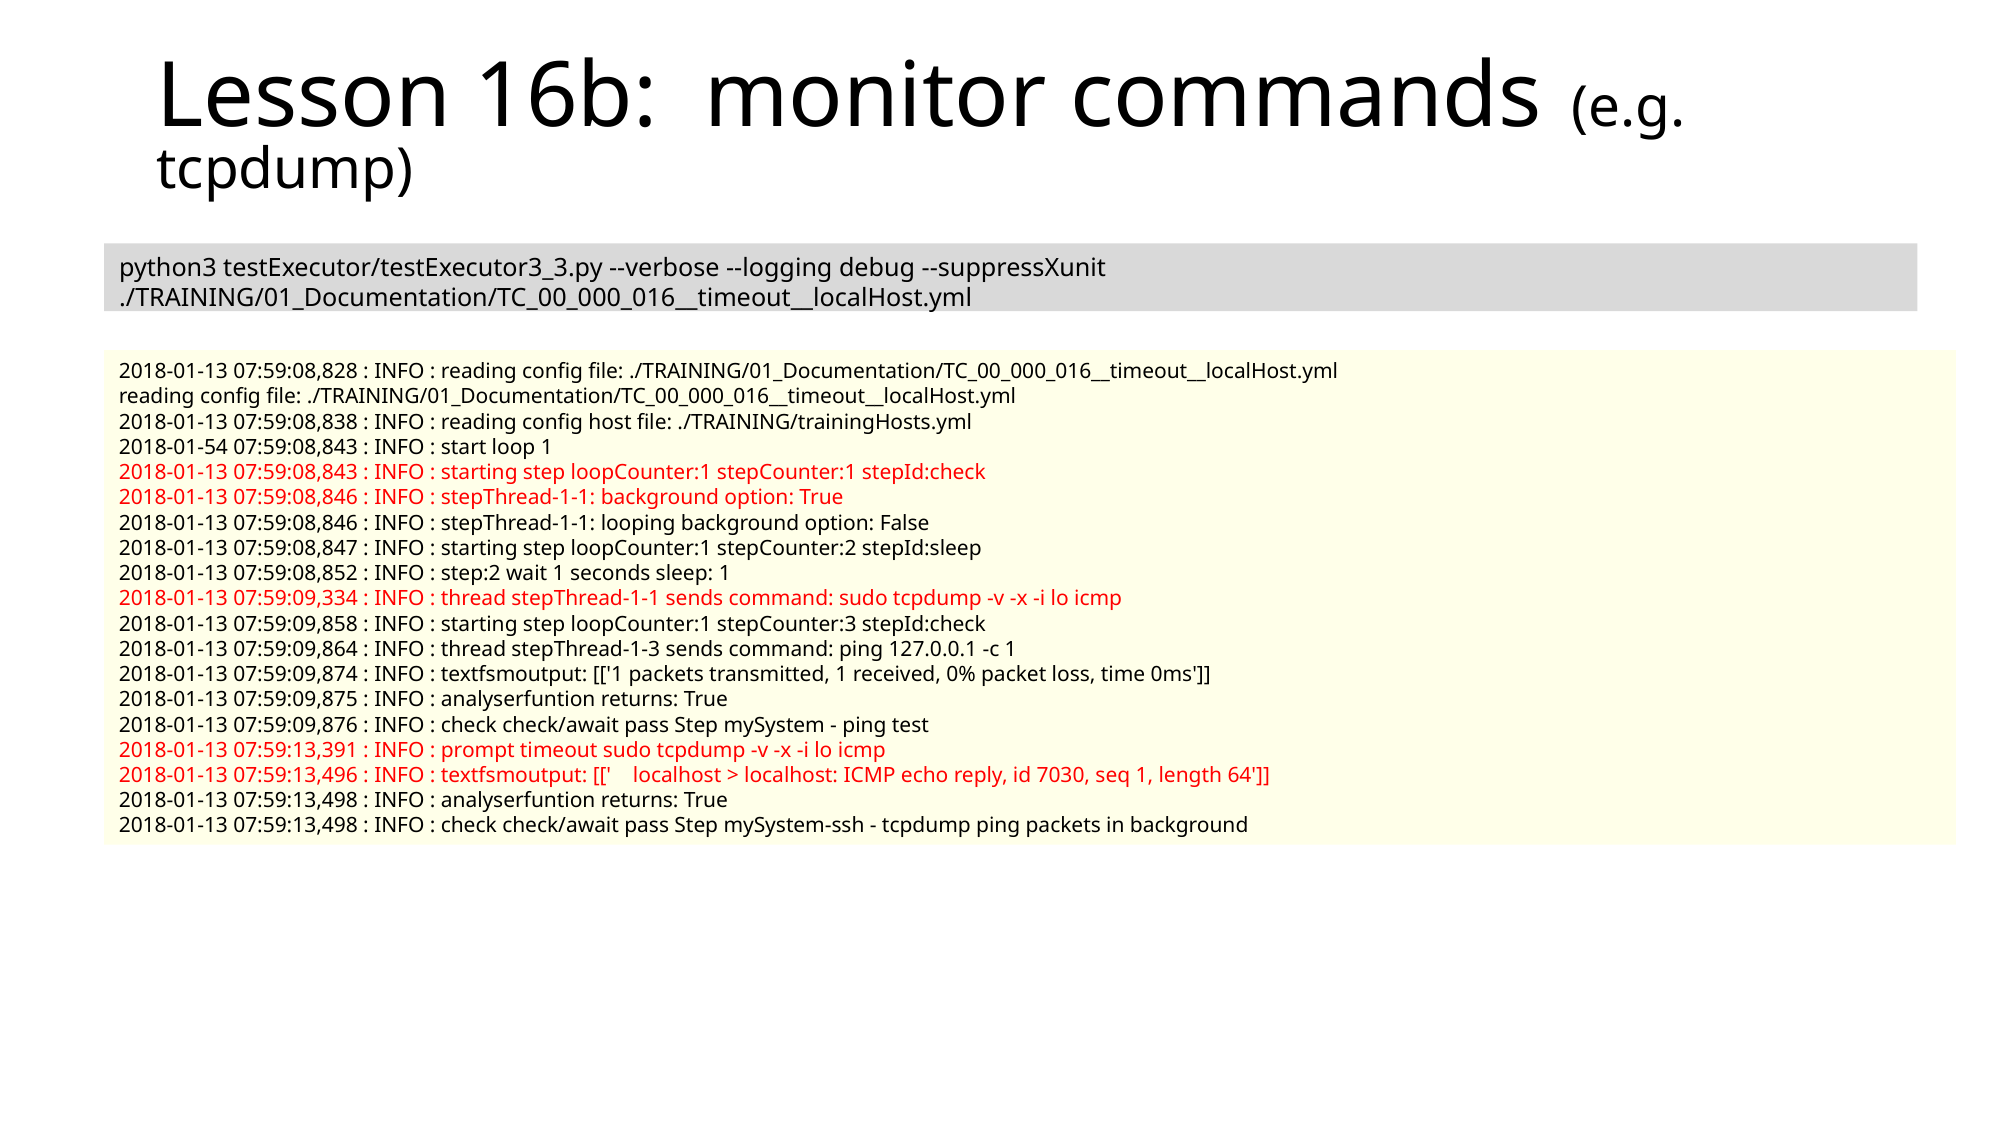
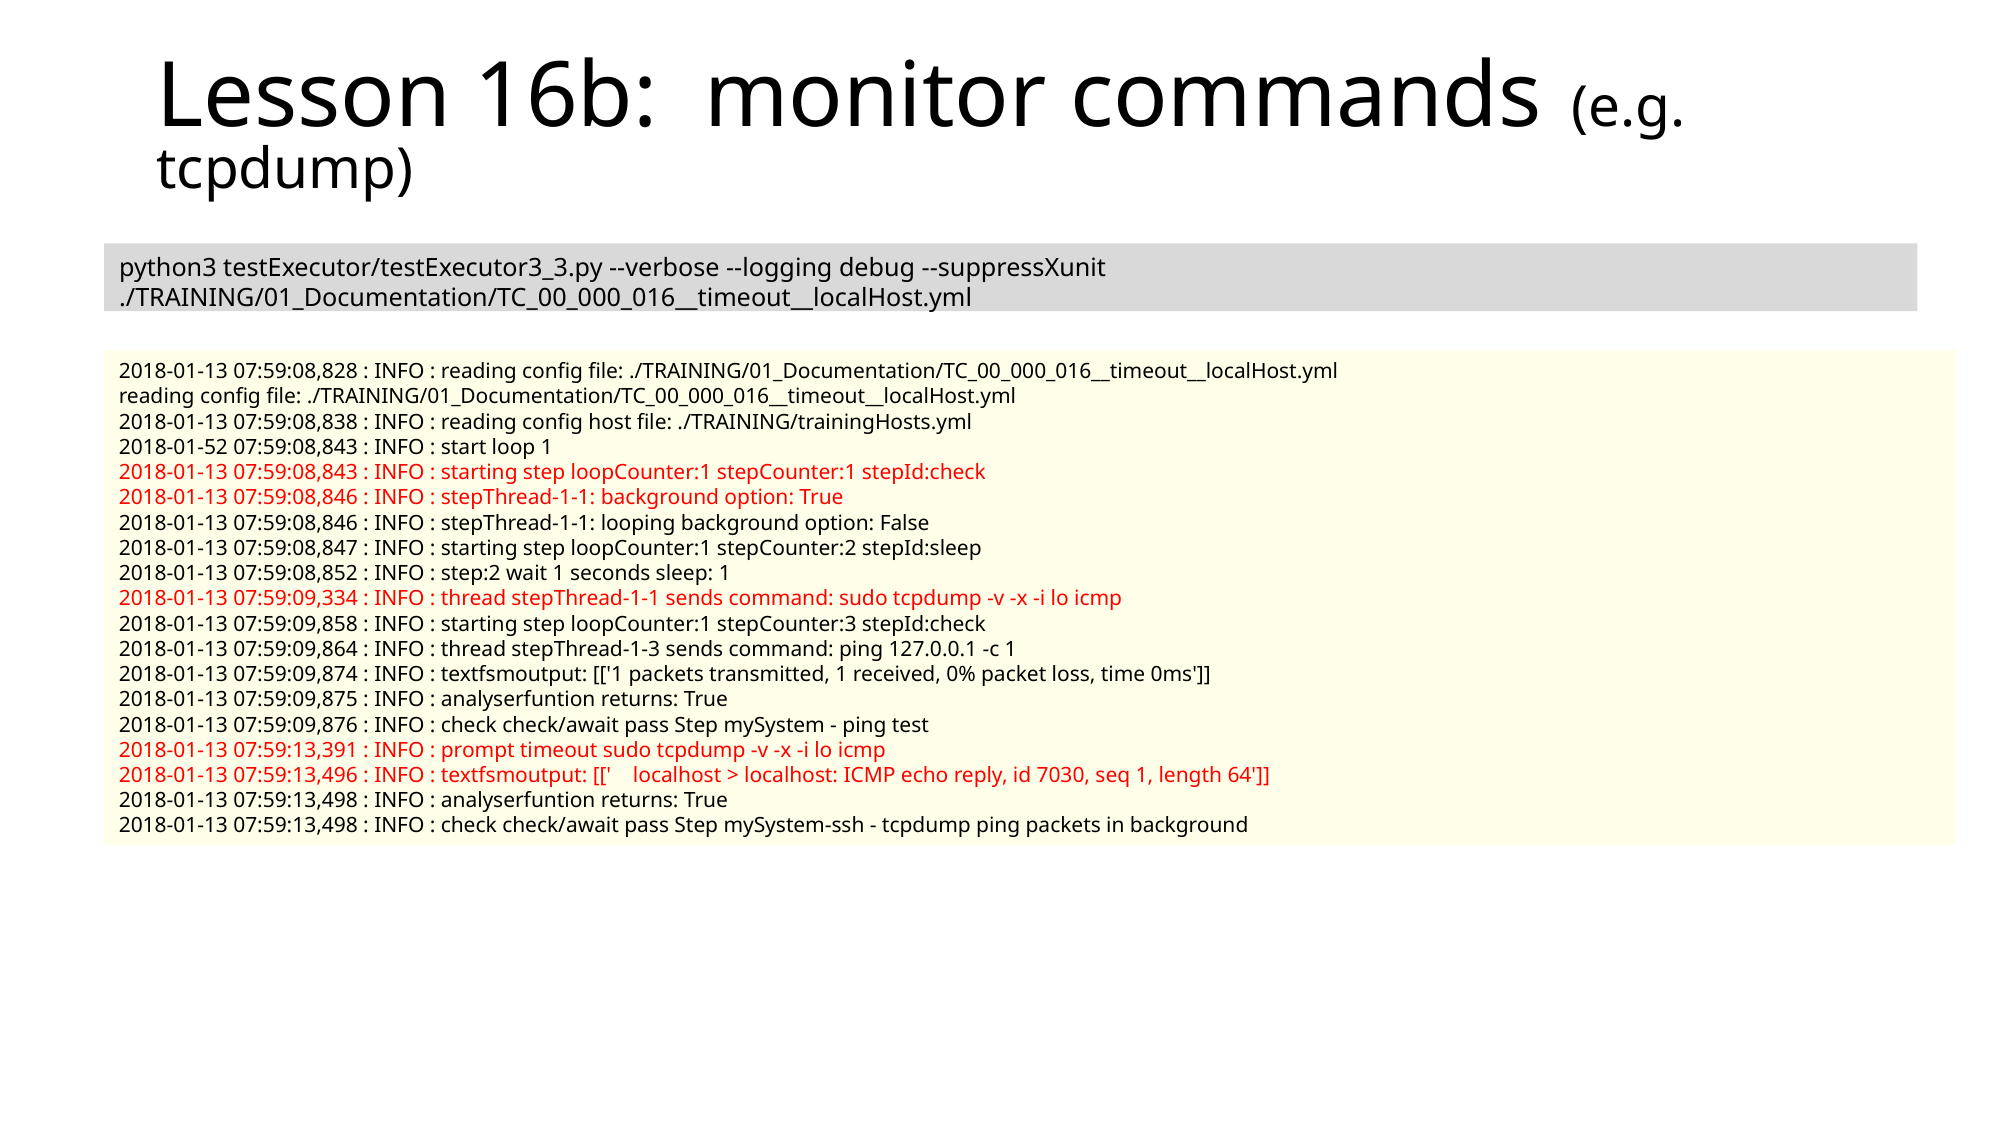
2018-01-54: 2018-01-54 -> 2018-01-52 (173, 447)
